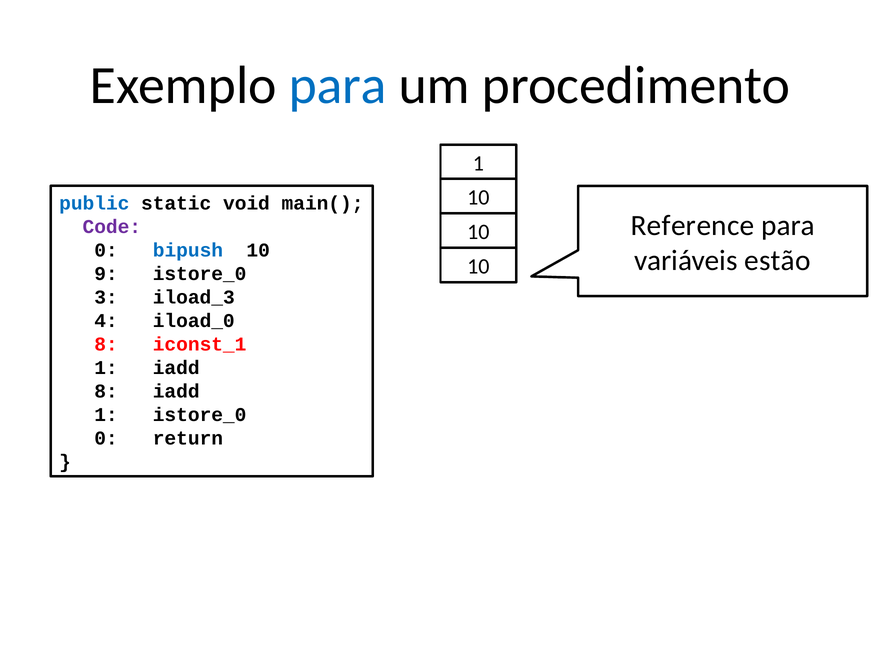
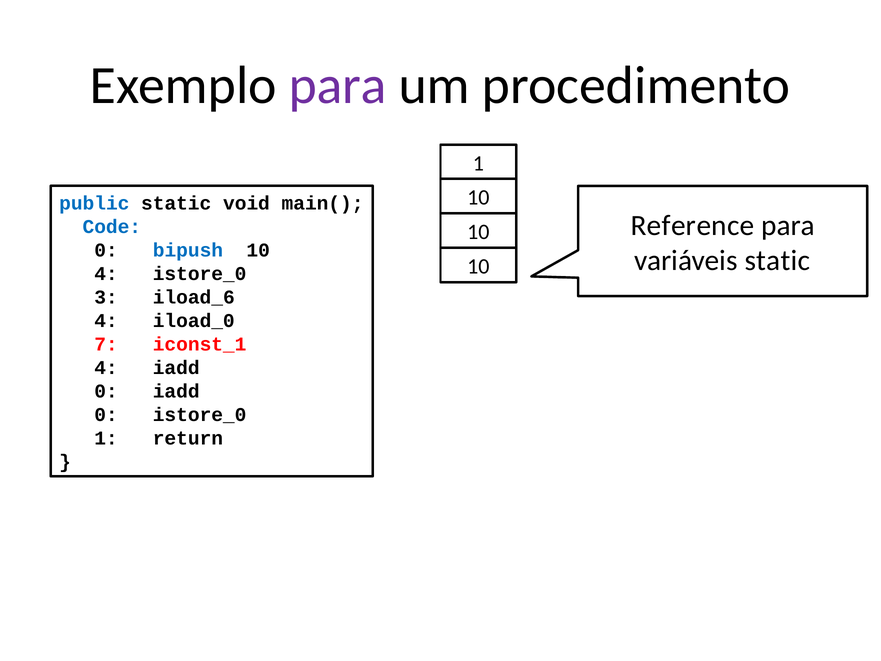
para colour: blue -> purple (338, 85)
Code colour: purple -> blue (112, 227)
variáveis estão: estão -> static (777, 261)
9: 9 -> 4 (106, 274)
iload_3: iload_3 -> iload_6 (194, 297)
8: 8 -> 7 (106, 344)
1: 1 -> 4 (106, 368)
8: 8 -> 0 (106, 391)
1: 1 -> 0 (106, 415)
0: 0 -> 1 (106, 438)
